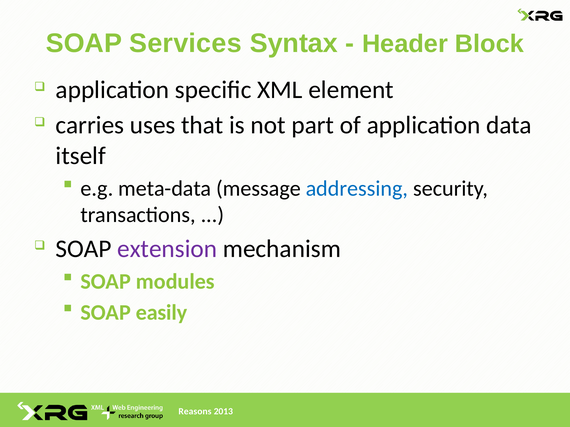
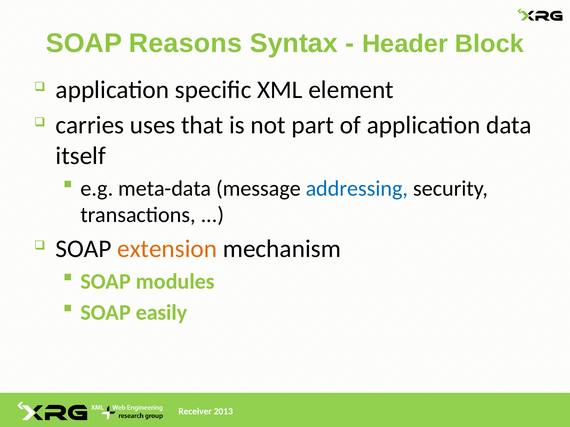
Services: Services -> Reasons (186, 43)
extension colour: purple -> orange (167, 249)
Reasons: Reasons -> Receiver (195, 412)
